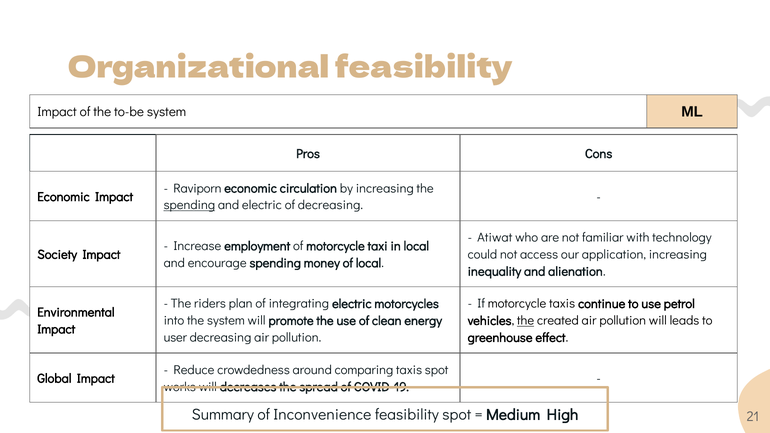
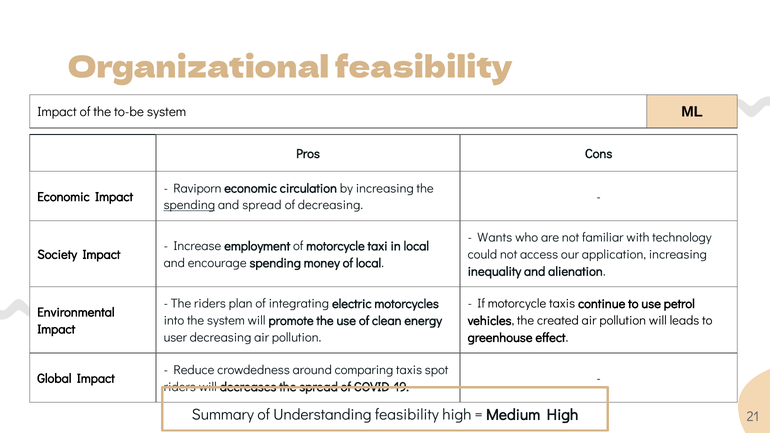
and electric: electric -> spread (262, 205)
Atiwat: Atiwat -> Wants (495, 238)
the underline: present -> none (526, 321)
works: works -> riders (180, 387)
Inconvenience: Inconvenience -> Understanding (322, 415)
feasibility spot: spot -> high (457, 415)
